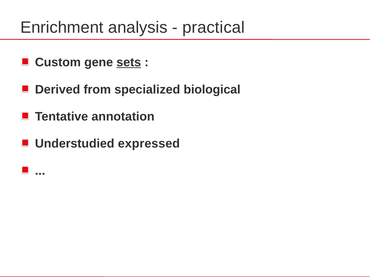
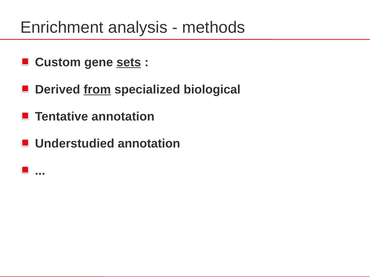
practical: practical -> methods (214, 27)
from underline: none -> present (97, 90)
Understudied expressed: expressed -> annotation (149, 144)
